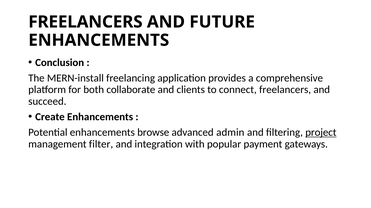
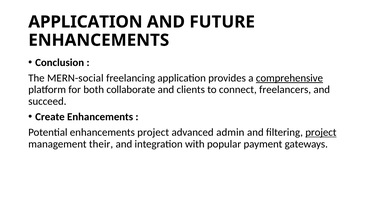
FREELANCERS: FREELANCERS -> APPLICATION (85, 22)
MERN-install: MERN-install -> MERN-social (75, 78)
comprehensive underline: none -> present (289, 78)
enhancements browse: browse -> project (153, 133)
filter: filter -> their (101, 144)
